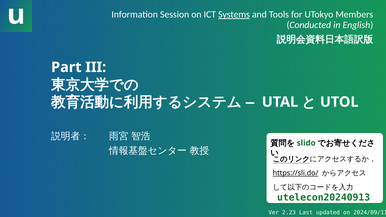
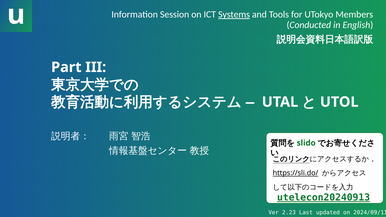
utelecon20240913 underline: none -> present (324, 198)
